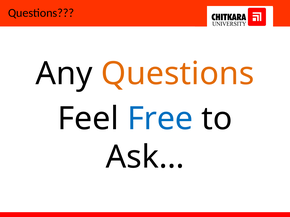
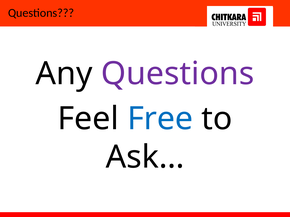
Questions colour: orange -> purple (178, 74)
